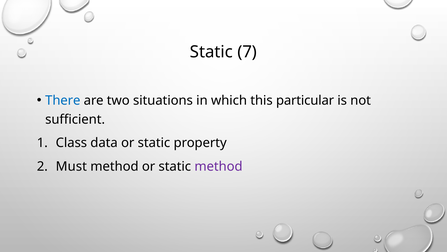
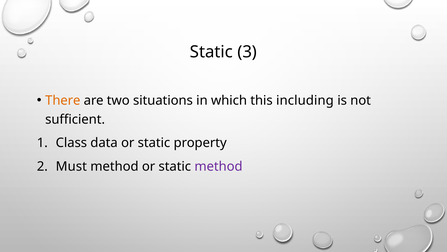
7: 7 -> 3 (247, 52)
There colour: blue -> orange (63, 100)
particular: particular -> including (305, 100)
